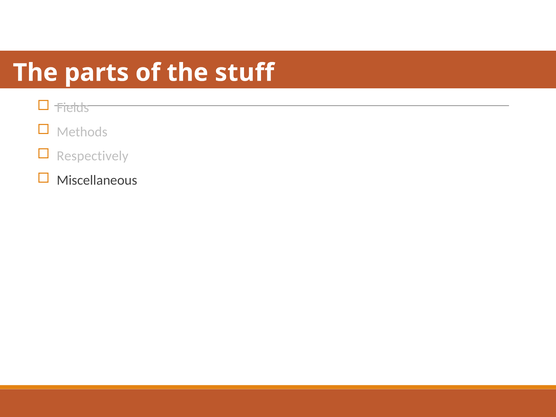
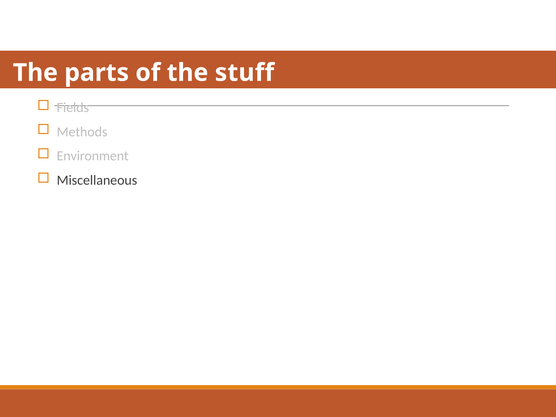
Respectively: Respectively -> Environment (93, 156)
